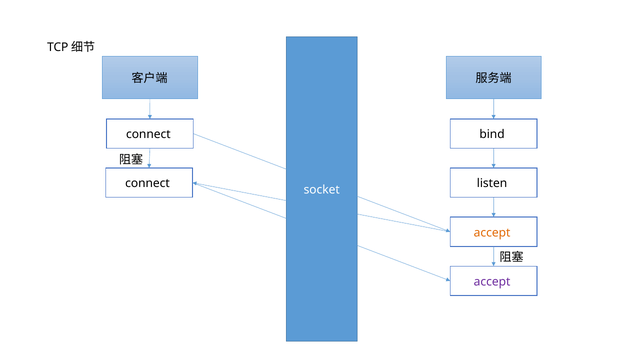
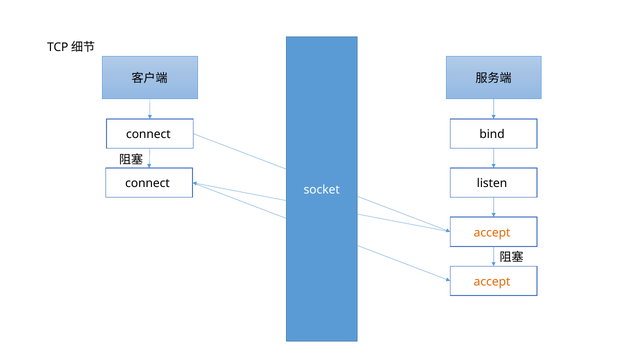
accept colour: purple -> orange (492, 282)
